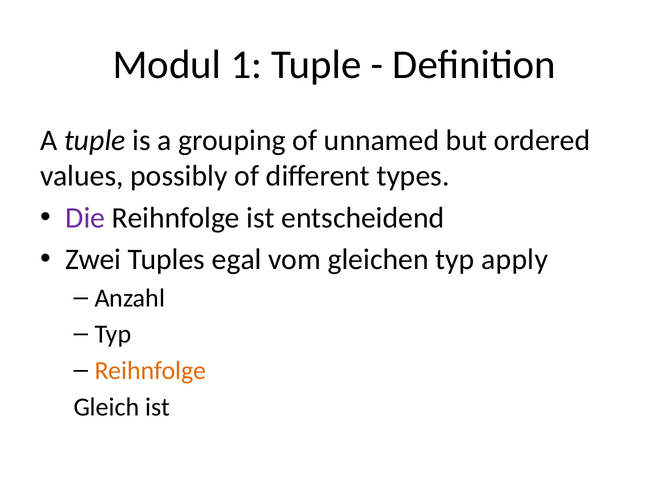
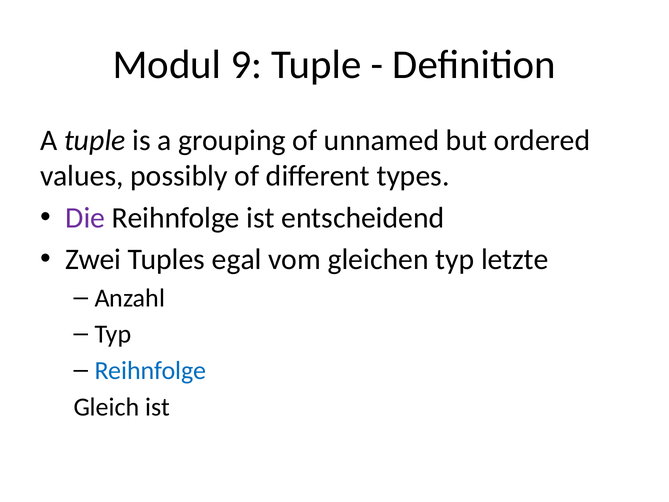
1: 1 -> 9 (246, 65)
apply: apply -> letzte (515, 259)
Reihnfolge colour: orange -> blue (150, 371)
